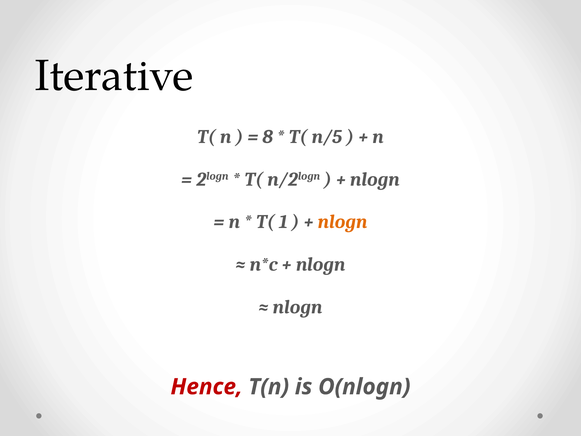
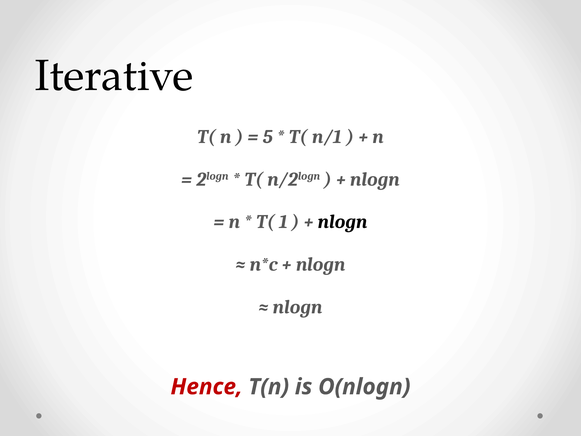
8: 8 -> 5 (268, 137)
n/5: n/5 -> n/1 (327, 137)
nlogn colour: orange -> black (343, 222)
